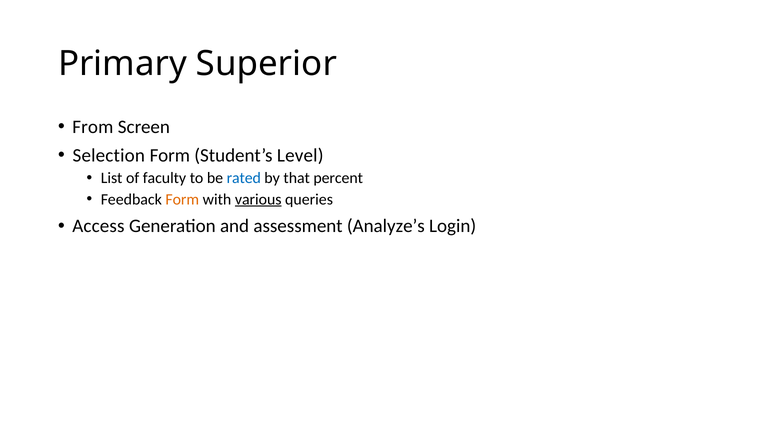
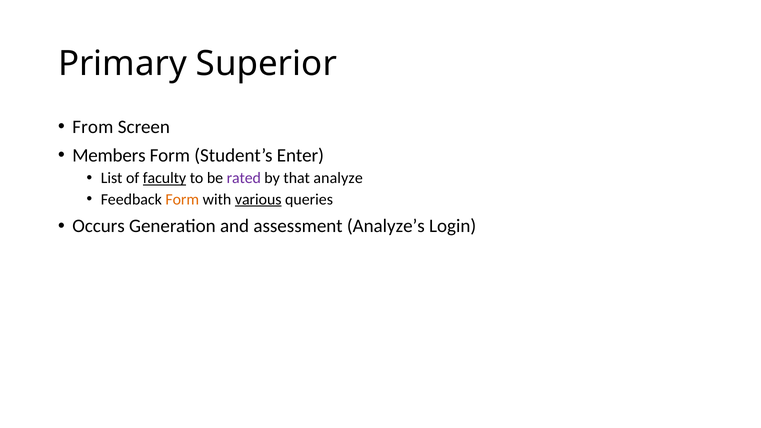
Selection: Selection -> Members (109, 155)
Level: Level -> Enter (300, 155)
faculty underline: none -> present (164, 178)
rated colour: blue -> purple (244, 178)
percent: percent -> analyze (338, 178)
Access: Access -> Occurs (99, 226)
